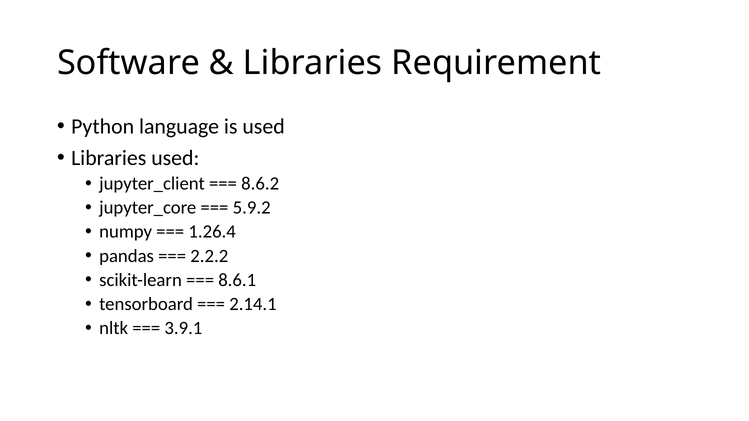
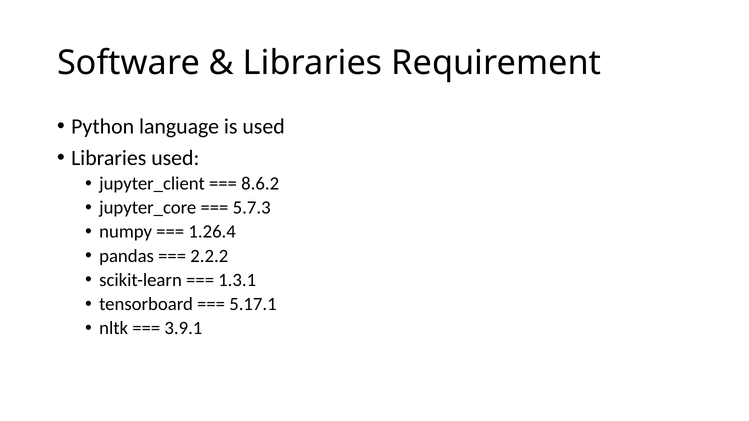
5.9.2: 5.9.2 -> 5.7.3 (252, 208)
8.6.1: 8.6.1 -> 1.3.1 (237, 280)
2.14.1: 2.14.1 -> 5.17.1 (253, 304)
